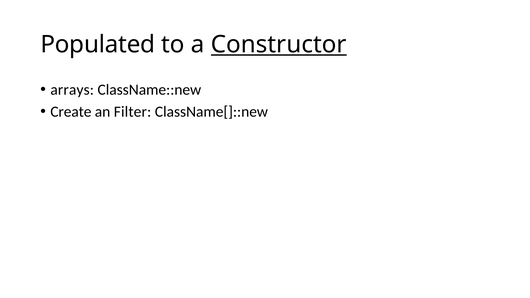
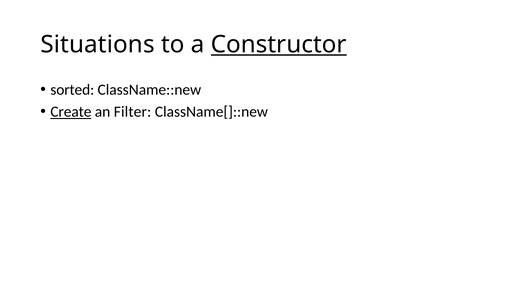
Populated: Populated -> Situations (98, 45)
arrays: arrays -> sorted (72, 90)
Create underline: none -> present (71, 112)
